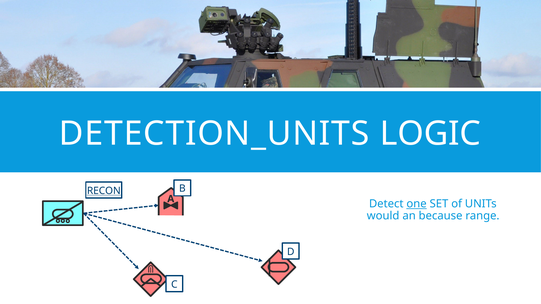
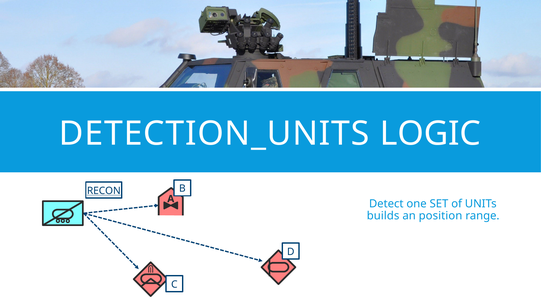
one underline: present -> none (417, 204)
would: would -> builds (383, 216)
because: because -> position (440, 216)
